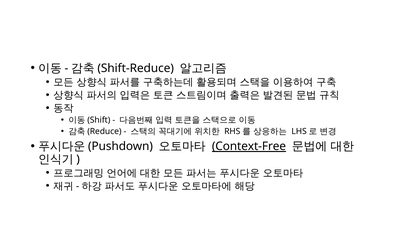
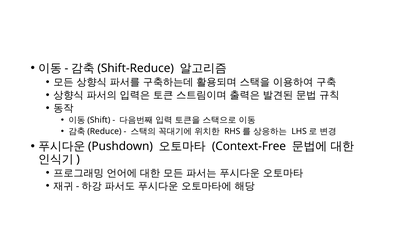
Context-Free underline: present -> none (249, 146)
